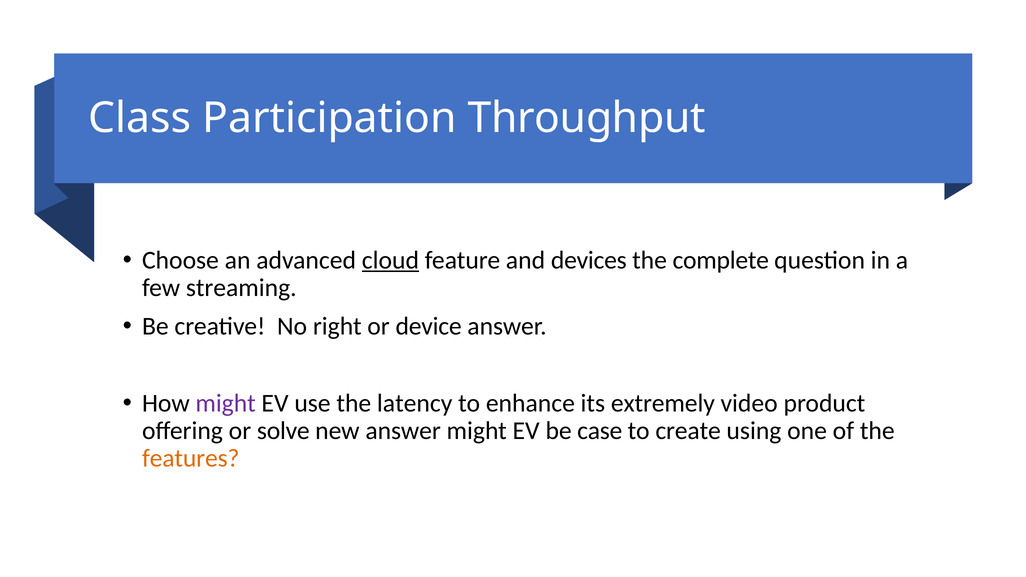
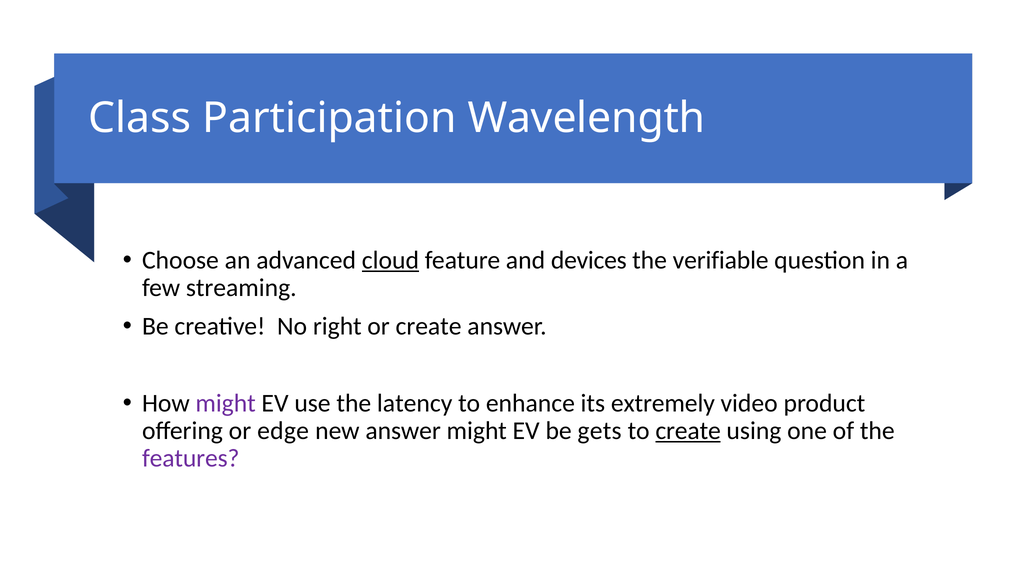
Throughput: Throughput -> Wavelength (586, 118)
complete: complete -> verifiable (721, 260)
or device: device -> create (429, 326)
solve: solve -> edge (283, 431)
case: case -> gets (600, 431)
create underline: none -> present (688, 431)
features colour: orange -> purple (191, 459)
